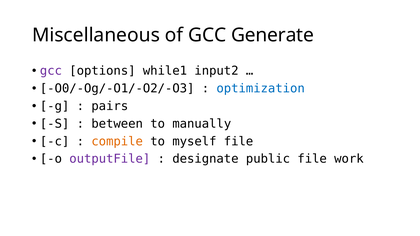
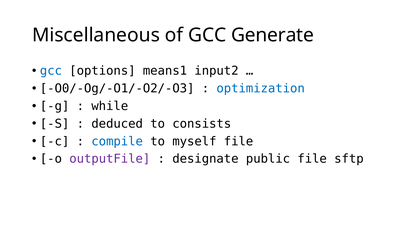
gcc colour: purple -> blue (51, 71)
while1: while1 -> means1 (165, 71)
pairs: pairs -> while (110, 106)
between: between -> deduced (117, 124)
manually: manually -> consists (202, 124)
compile colour: orange -> blue (117, 141)
work: work -> sftp (349, 159)
